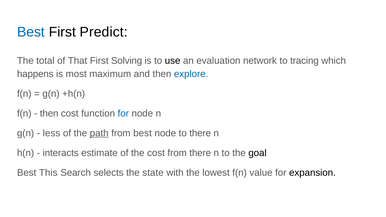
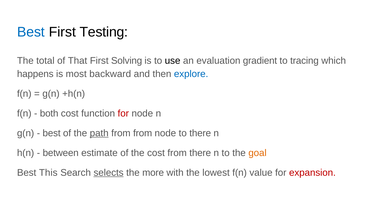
Predict: Predict -> Testing (104, 32)
network: network -> gradient (260, 61)
maximum: maximum -> backward (110, 74)
then: then -> both (49, 113)
for colour: blue -> red (123, 113)
less: less -> best (52, 133)
from best: best -> from (143, 133)
interacts: interacts -> between (61, 153)
goal colour: black -> orange (257, 153)
selects underline: none -> present (109, 173)
state: state -> more (153, 173)
expansion colour: black -> red (312, 173)
